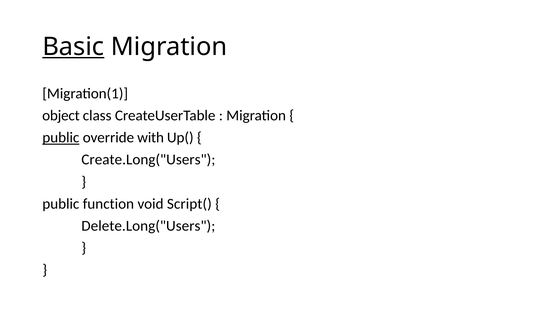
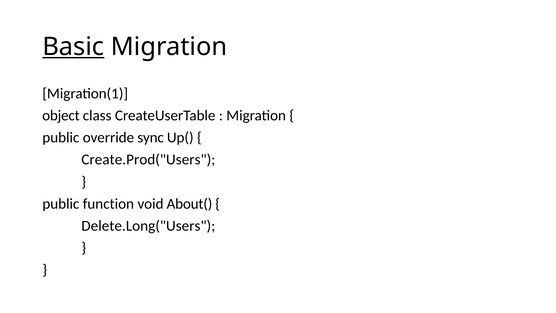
public underline: present -> none (61, 137)
with: with -> sync (151, 137)
Create.Long("Users: Create.Long("Users -> Create.Prod("Users (148, 160)
Script(: Script( -> About( (189, 204)
